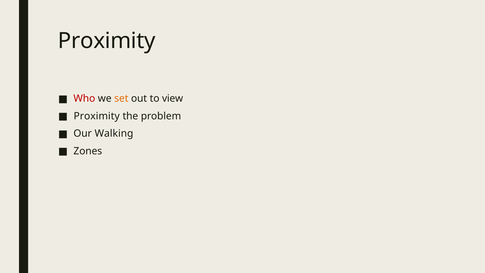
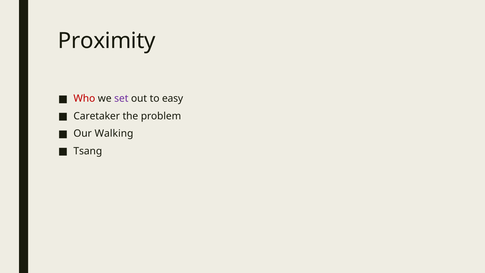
set colour: orange -> purple (121, 99)
view: view -> easy (173, 99)
Proximity: Proximity -> Caretaker (97, 116)
Zones: Zones -> Tsang (88, 151)
